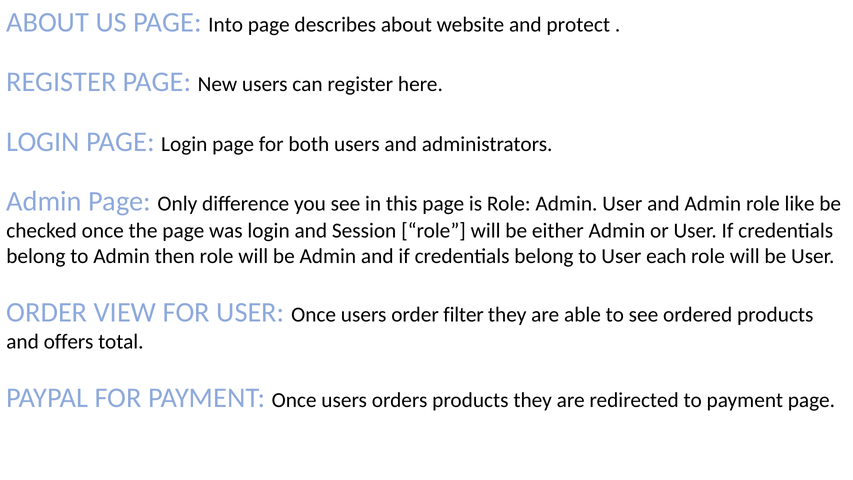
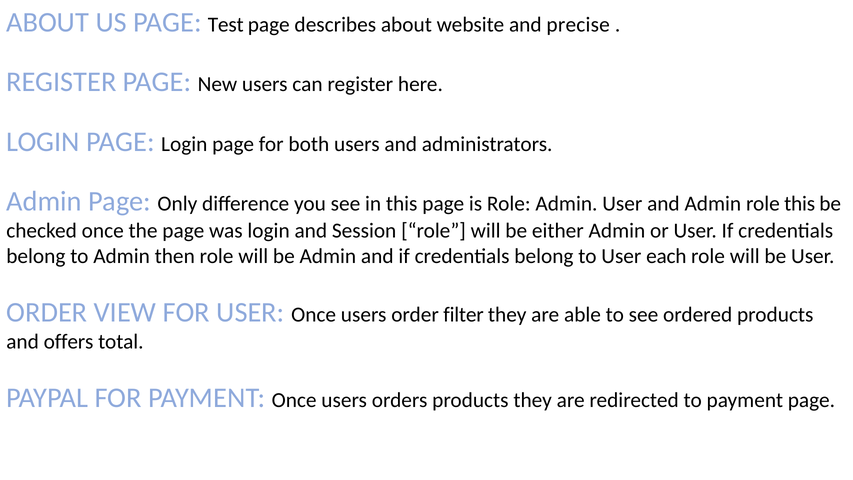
Into: Into -> Test (226, 25)
protect: protect -> precise (578, 25)
role like: like -> this (800, 204)
